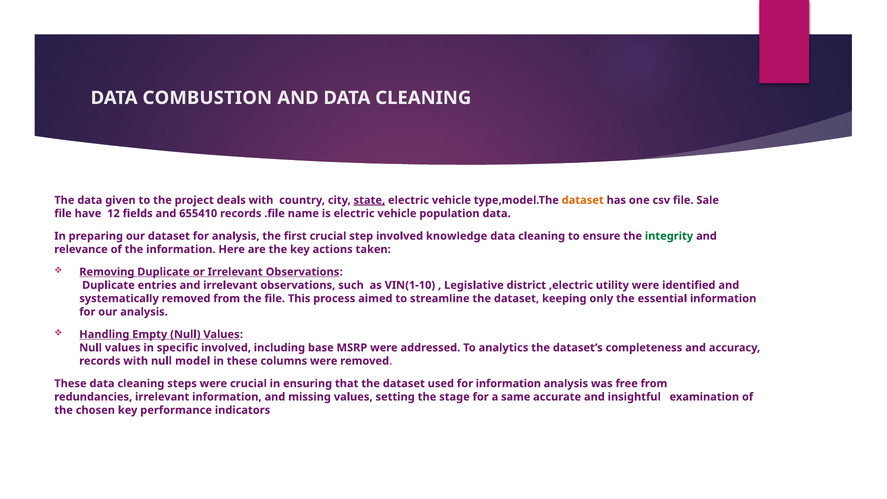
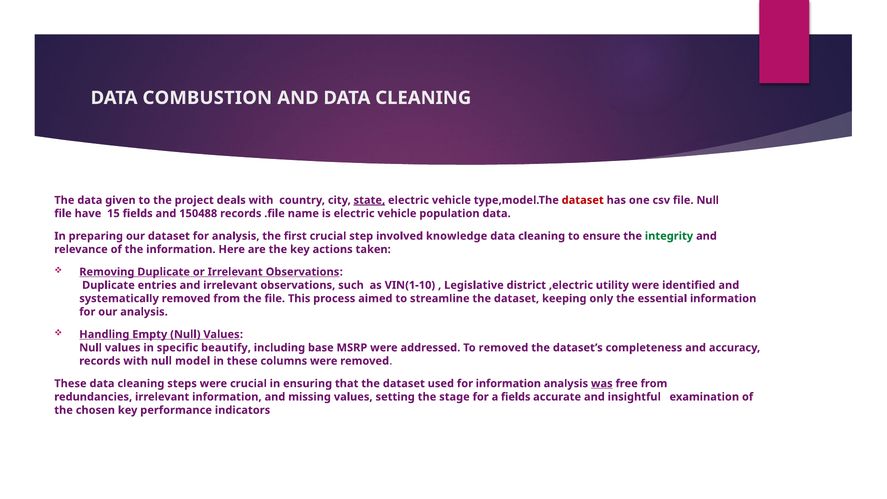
dataset colour: orange -> red (583, 200)
file Sale: Sale -> Null (708, 200)
12: 12 -> 15 (113, 213)
655410: 655410 -> 150488 (198, 213)
specific involved: involved -> beautify (226, 348)
To analytics: analytics -> removed (503, 348)
was underline: none -> present (602, 383)
a same: same -> fields (516, 397)
